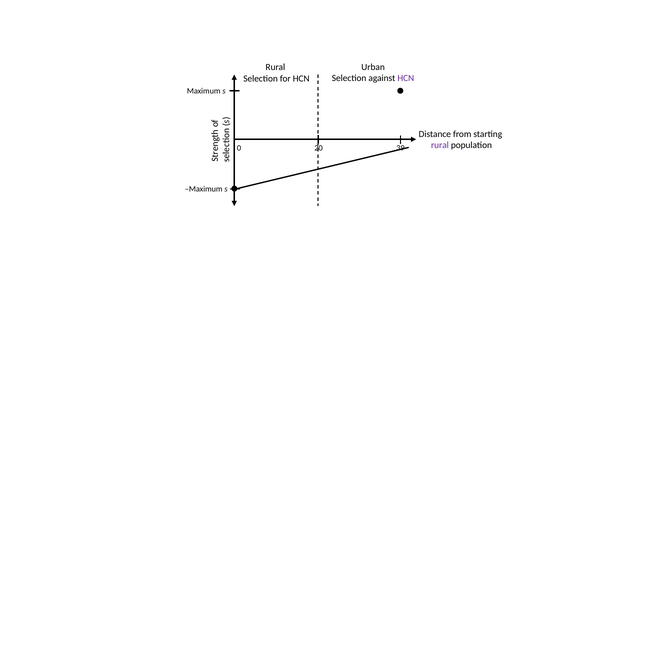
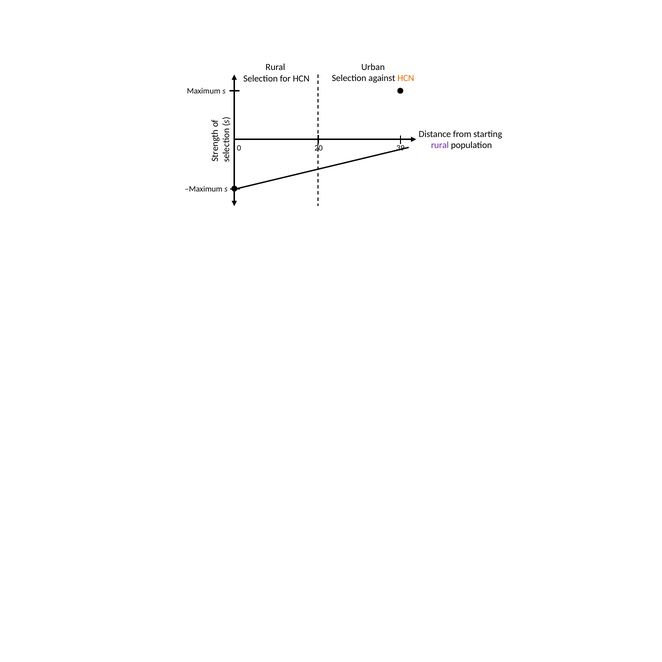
HCN colour: purple -> orange (406, 78)
